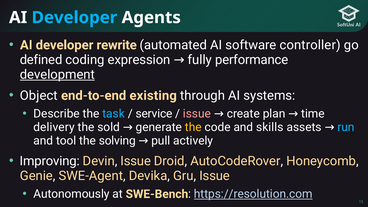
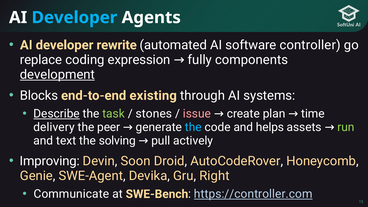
defined: defined -> replace (41, 60)
performance: performance -> components (252, 60)
Object: Object -> Blocks (39, 96)
Describe underline: none -> present (57, 114)
task colour: light blue -> light green (114, 114)
service: service -> stones (154, 114)
sold: sold -> peer (109, 127)
the colour: yellow -> light blue (193, 127)
skills: skills -> helps (270, 127)
run colour: light blue -> light green (346, 127)
tool: tool -> text (66, 141)
Devin Issue: Issue -> Soon (136, 161)
Gru Issue: Issue -> Right (214, 176)
Autonomously: Autonomously -> Communicate (71, 194)
https://resolution.com: https://resolution.com -> https://controller.com (253, 194)
